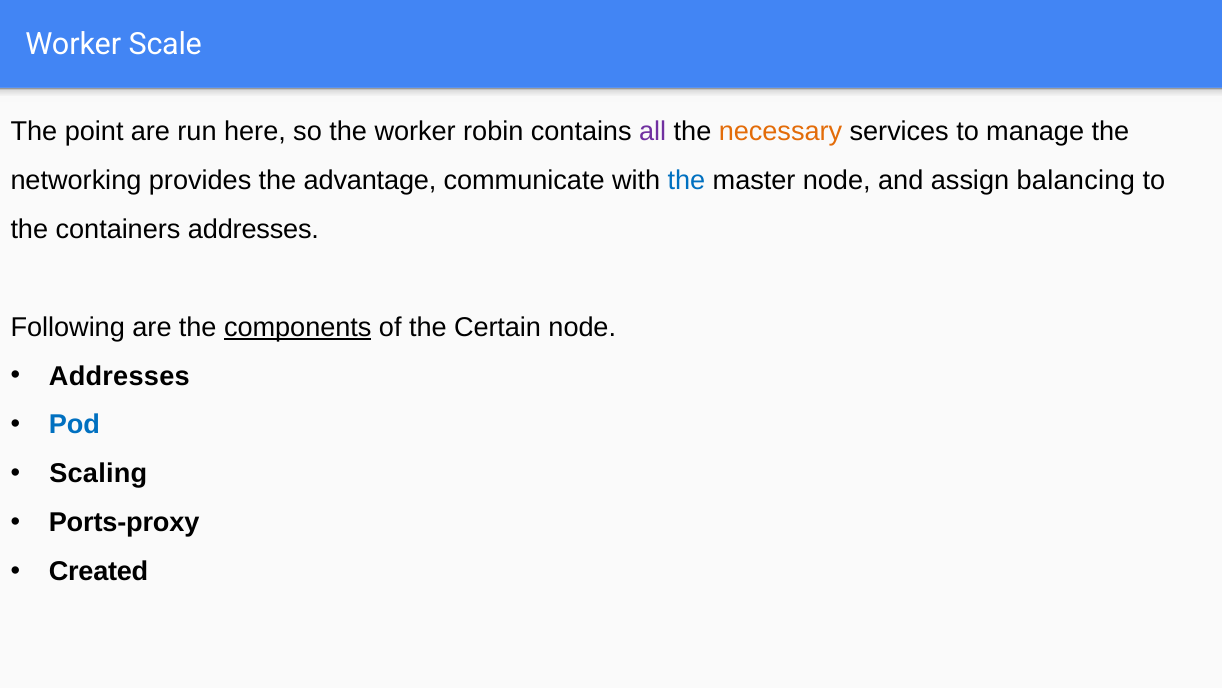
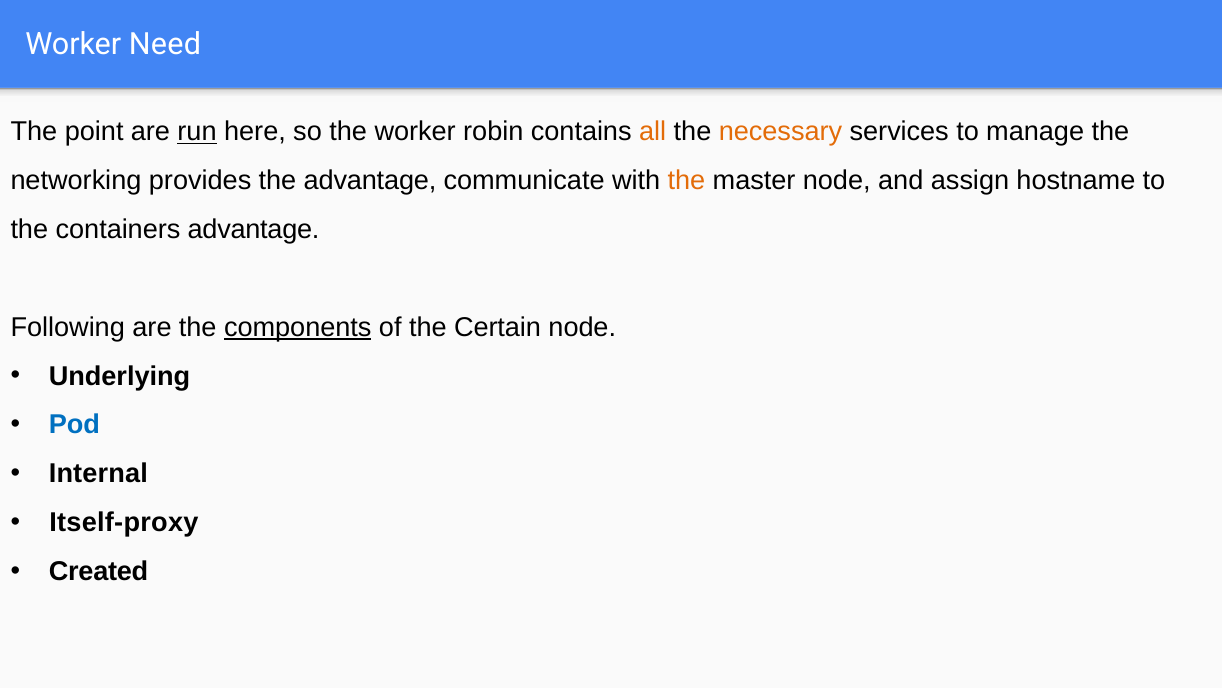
Scale: Scale -> Need (165, 45)
run underline: none -> present (197, 132)
all colour: purple -> orange (653, 132)
the colour: blue -> orange (686, 181)
balancing: balancing -> hostname (1076, 181)
containers addresses: addresses -> advantage (254, 229)
Addresses: Addresses -> Underlying (119, 376)
Scaling: Scaling -> Internal (98, 473)
Ports-proxy: Ports-proxy -> Itself-proxy (124, 522)
